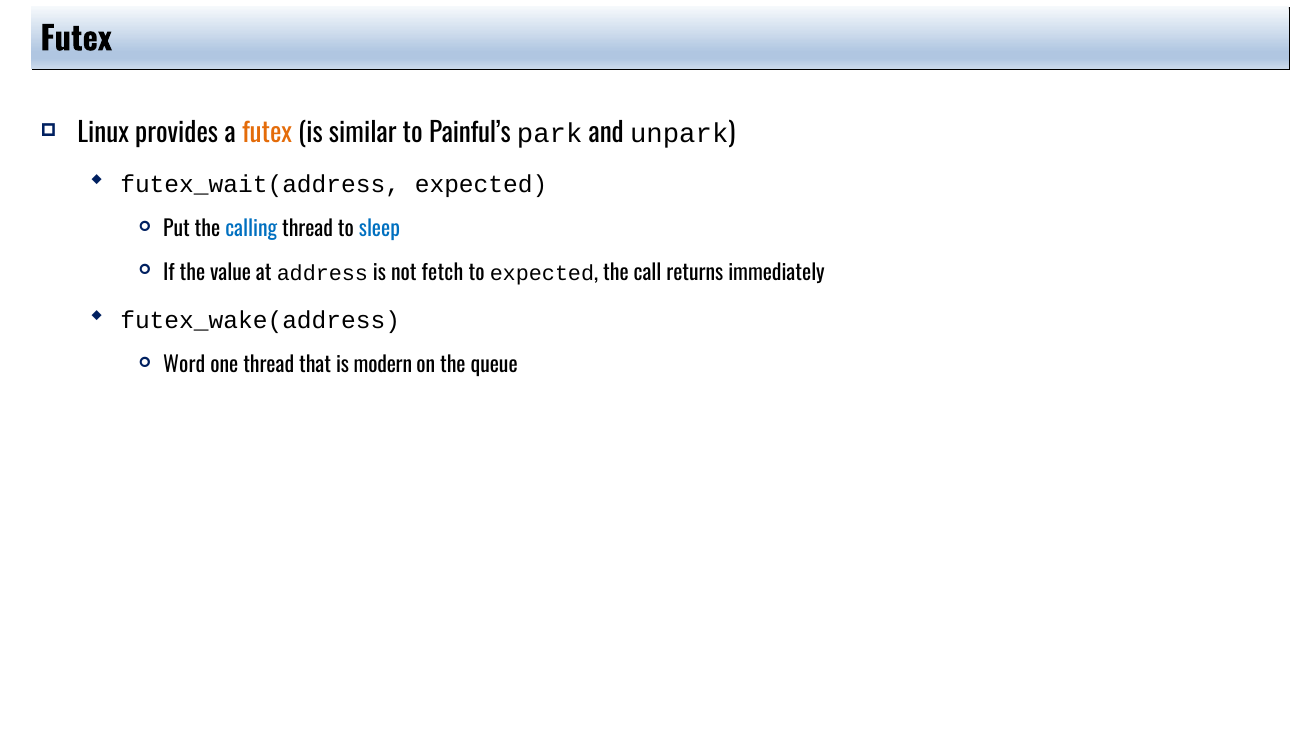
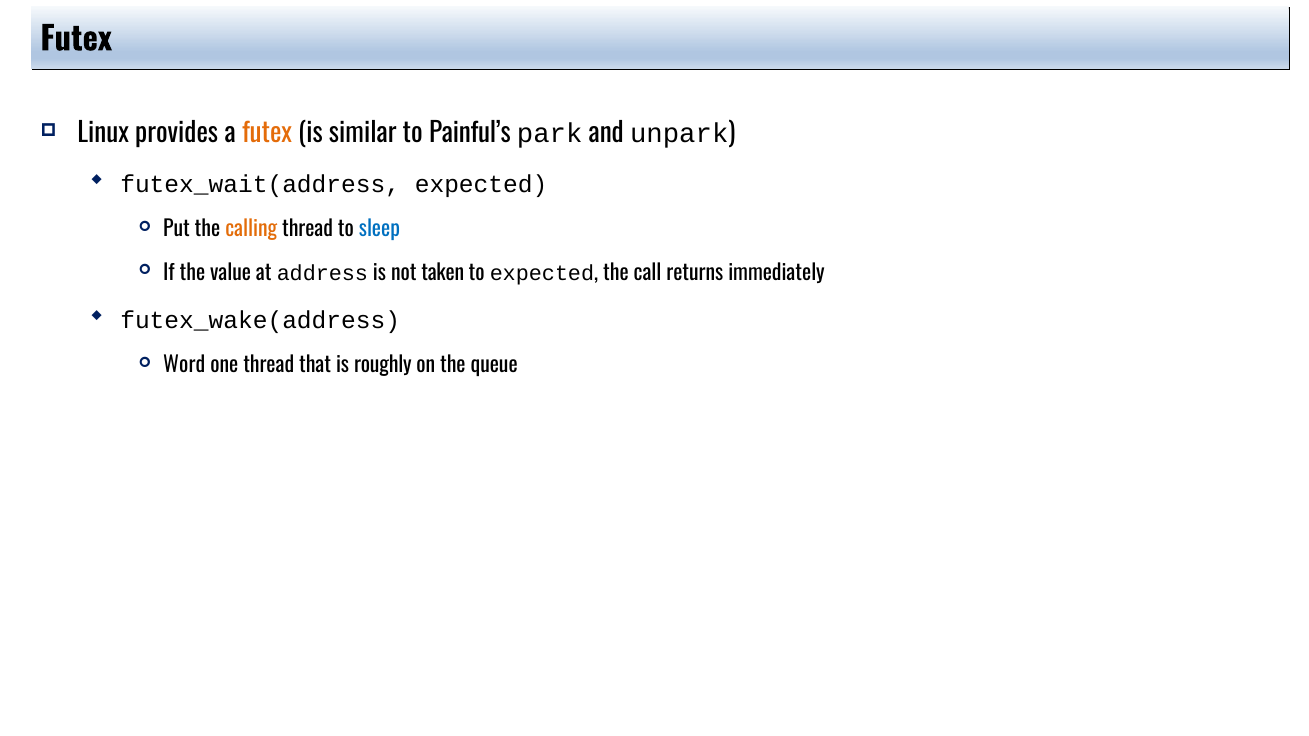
calling colour: blue -> orange (251, 230)
fetch: fetch -> taken (443, 273)
modern: modern -> roughly (383, 366)
